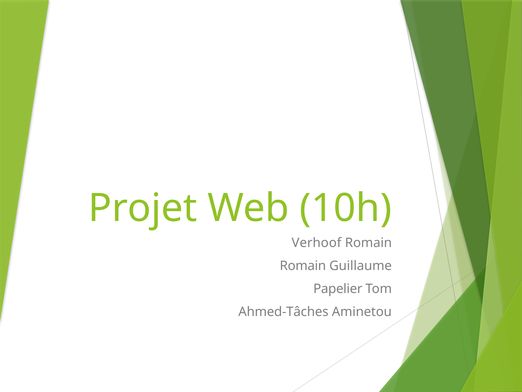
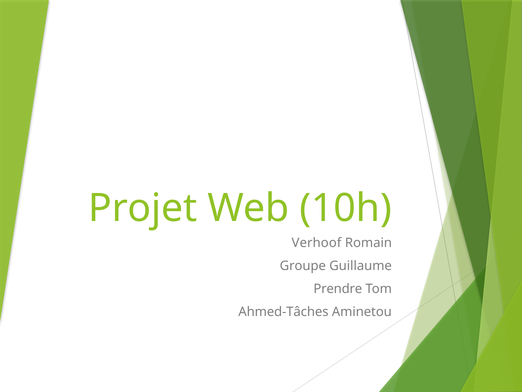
Romain: Romain -> Groupe (303, 266)
Papelier: Papelier -> Prendre (338, 288)
